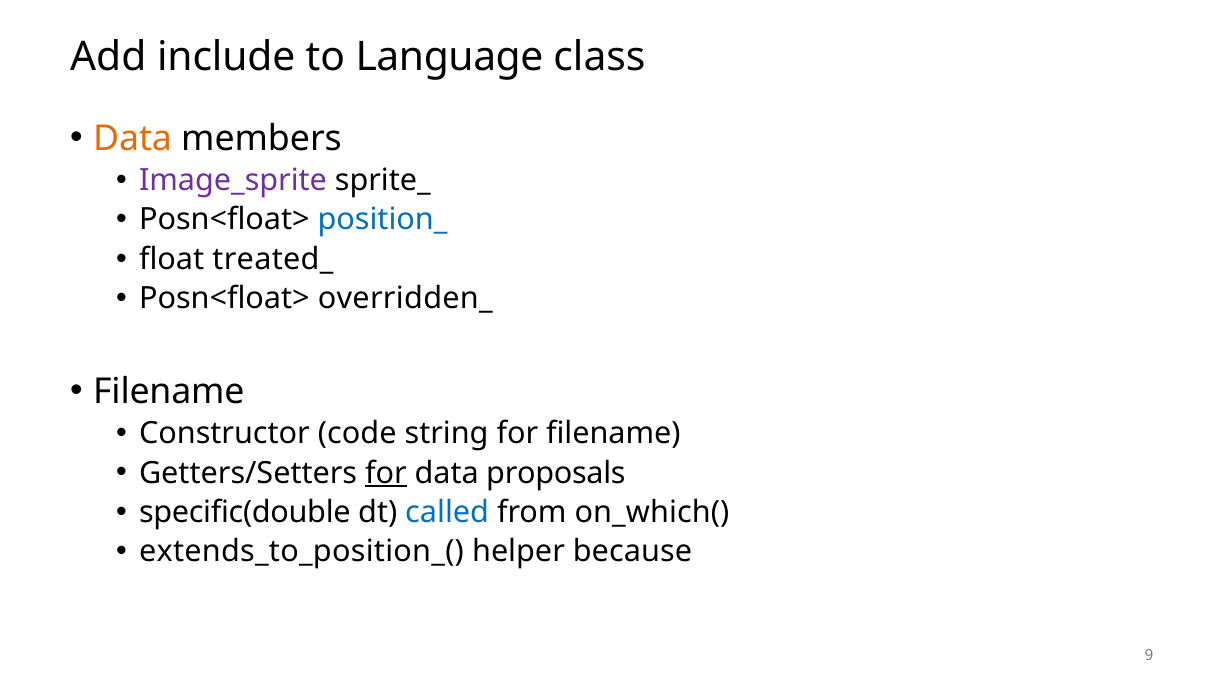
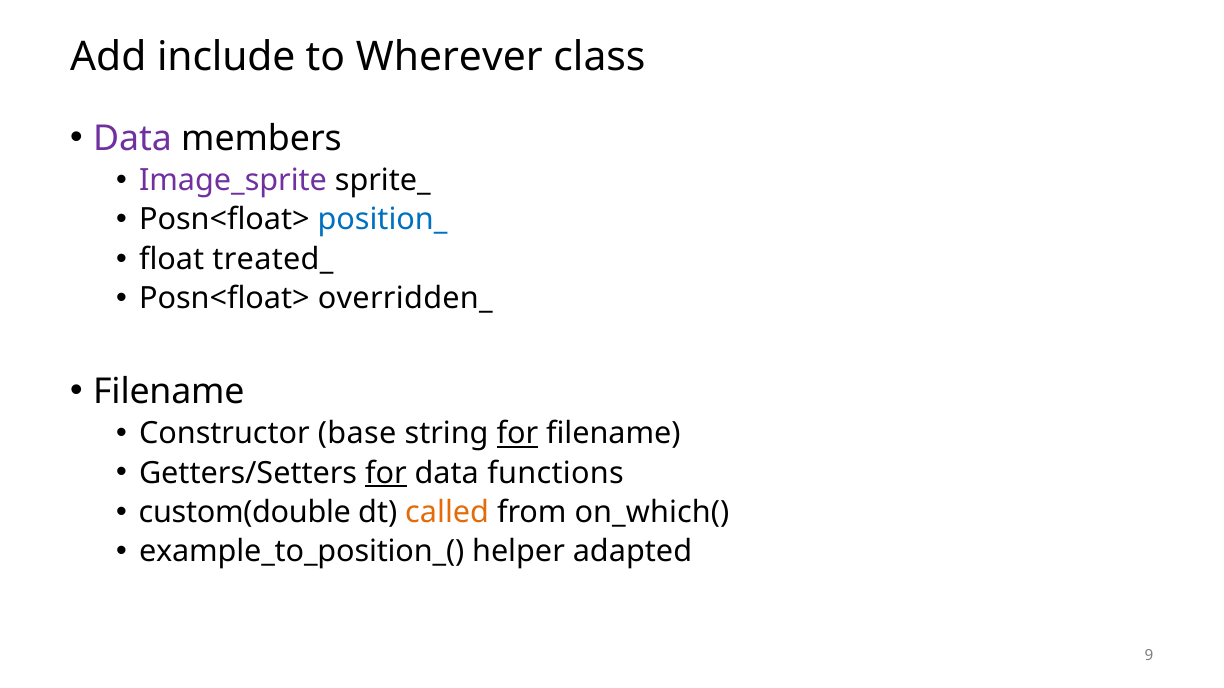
Language: Language -> Wherever (449, 57)
Data colour: orange -> purple (133, 138)
code: code -> base (357, 434)
for underline: none -> present (517, 434)
proposals: proposals -> functions (556, 473)
specific(double: specific(double -> custom(double (245, 513)
called colour: blue -> orange (447, 513)
extends_to_position_(: extends_to_position_( -> example_to_position_( (302, 552)
because: because -> adapted (632, 552)
